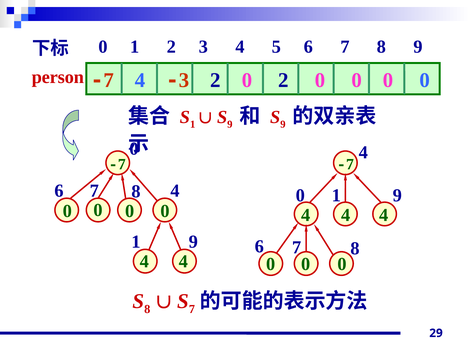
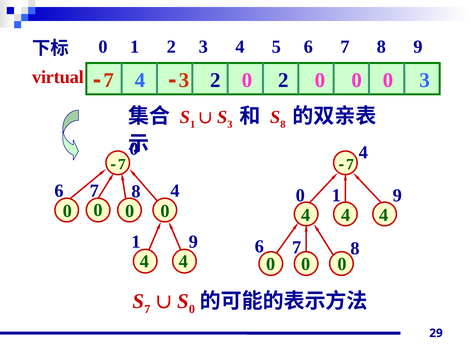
person: person -> virtual (58, 77)
0: 0 -> 3 (425, 80)
9: 9 -> 3 (230, 124)
9: 9 -> 8 (283, 124)
8: 8 -> 7 (147, 309)
7: 7 -> 0 (192, 309)
